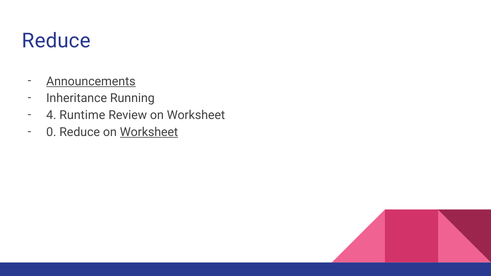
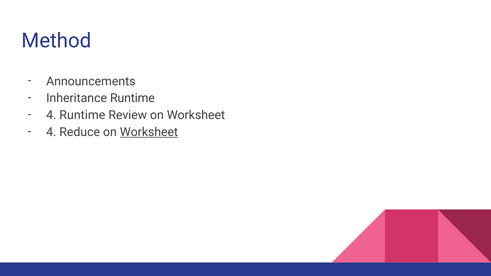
Reduce: Reduce -> Method (56, 41)
Announcements underline: present -> none (91, 81)
Inheritance Running: Running -> Runtime (132, 98)
0: 0 -> 4 (51, 132)
